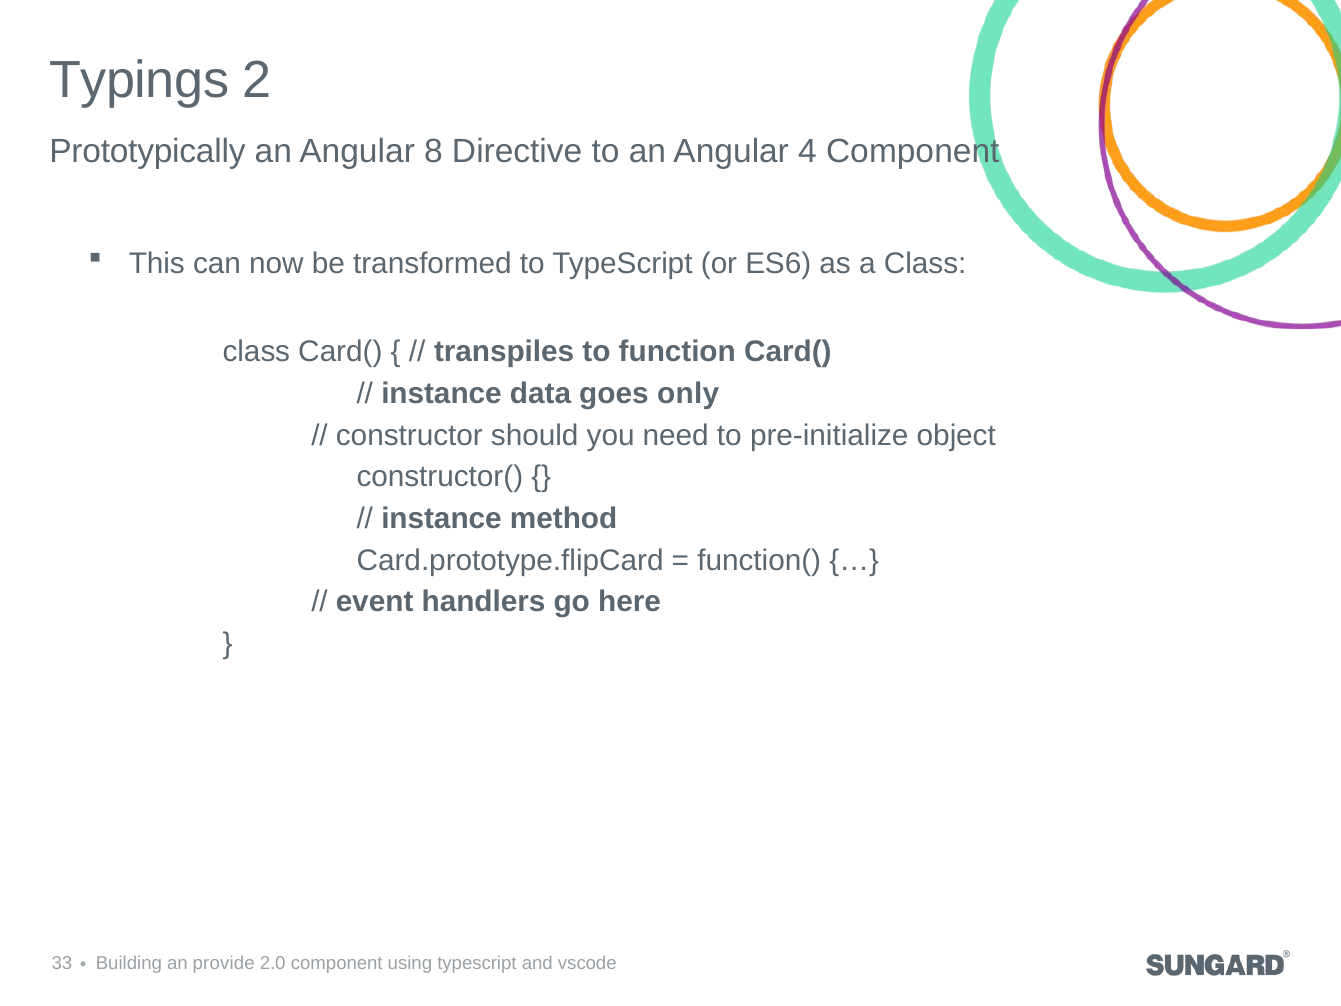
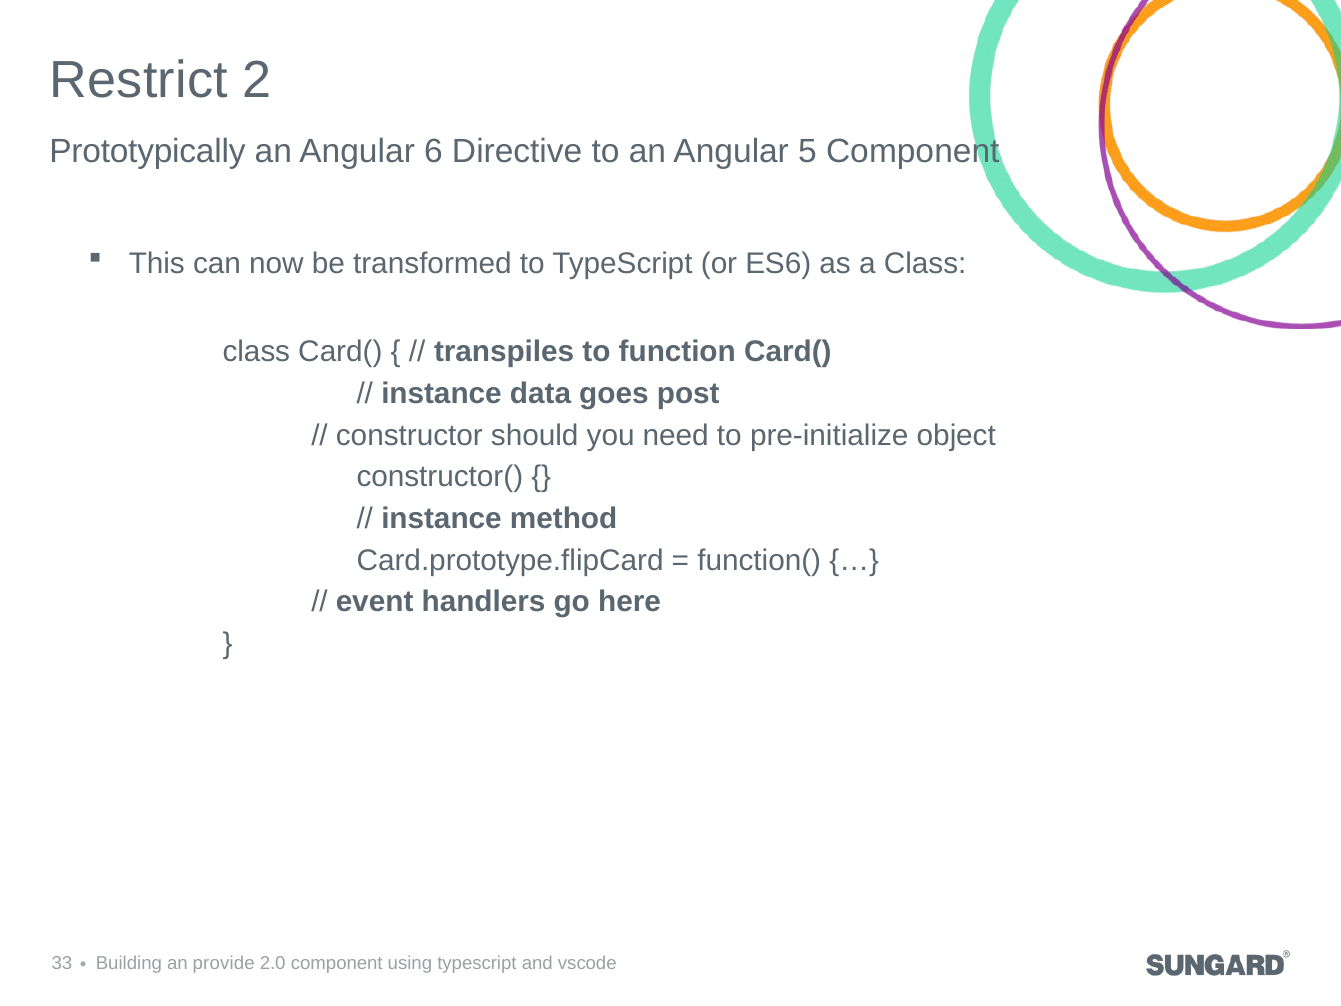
Typings: Typings -> Restrict (139, 81)
8: 8 -> 6 (433, 152)
4: 4 -> 5 (808, 152)
only: only -> post (688, 394)
